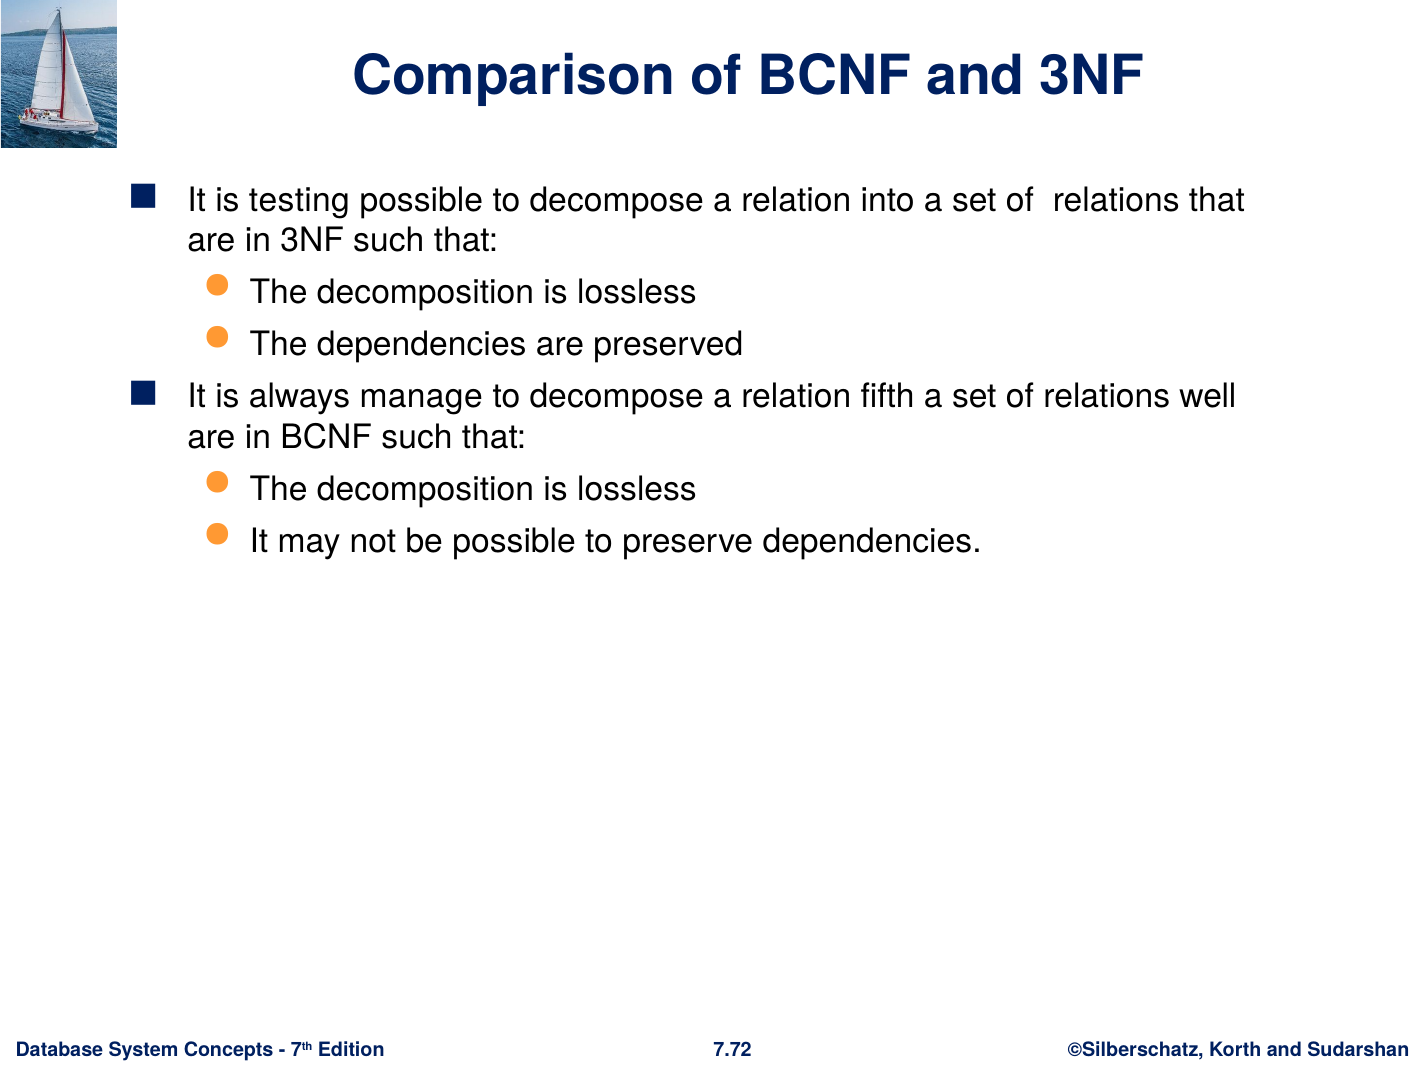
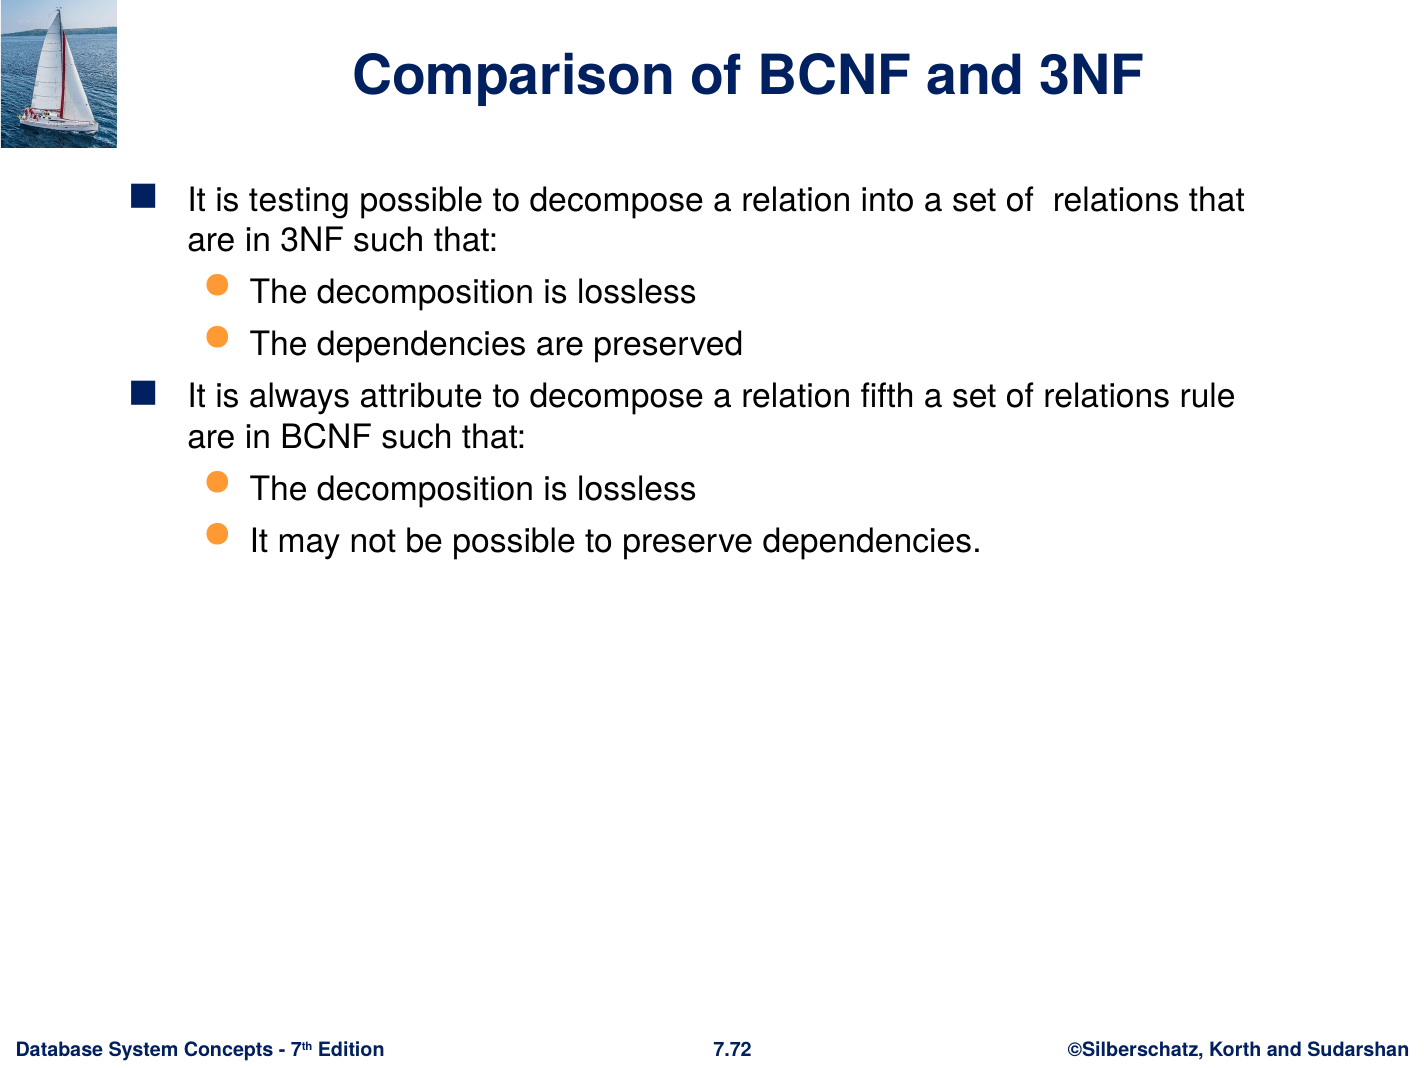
manage: manage -> attribute (421, 397)
well: well -> rule (1208, 397)
